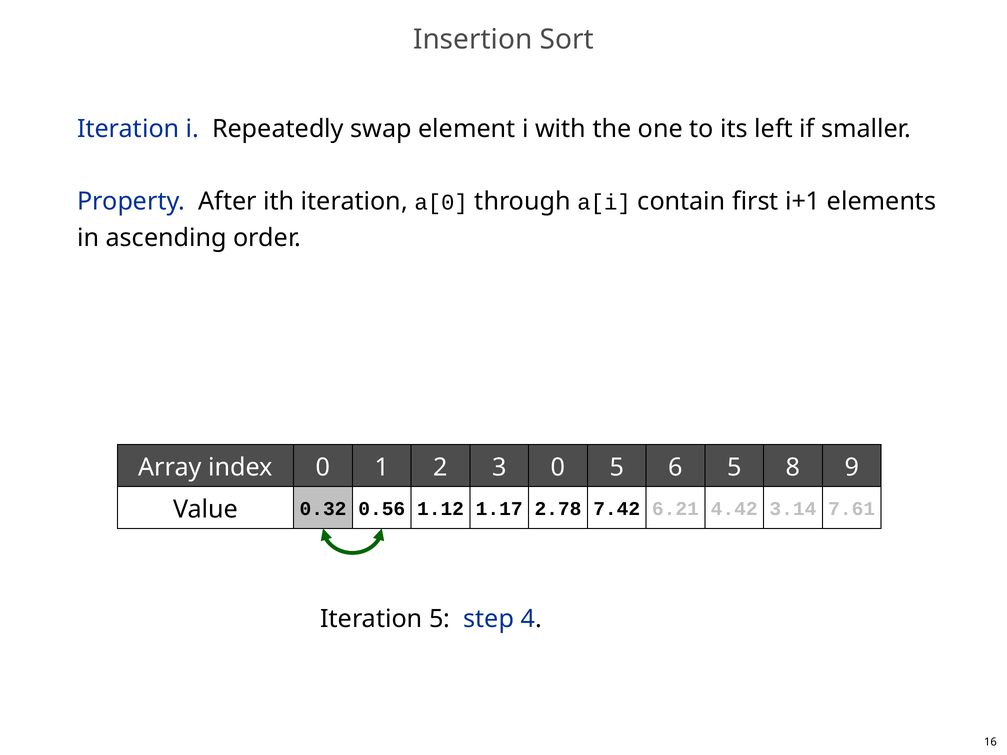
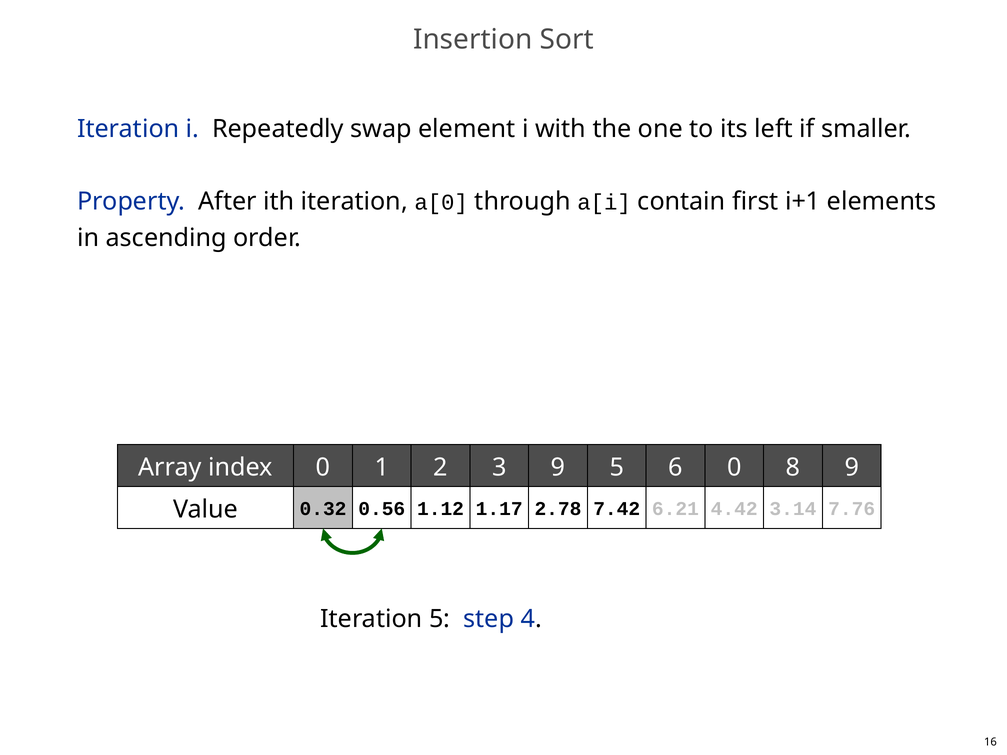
3 0: 0 -> 9 (558, 467)
6 5: 5 -> 0 (734, 467)
7.61: 7.61 -> 7.76 (852, 509)
